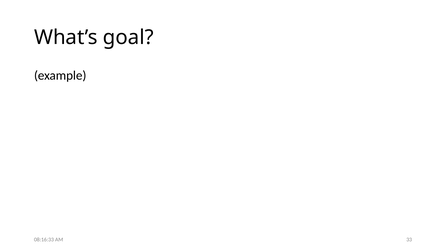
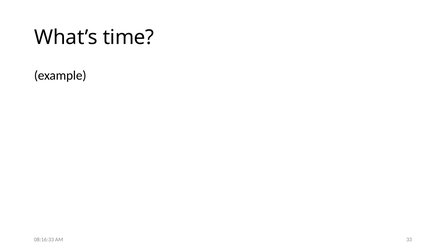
goal: goal -> time (128, 37)
